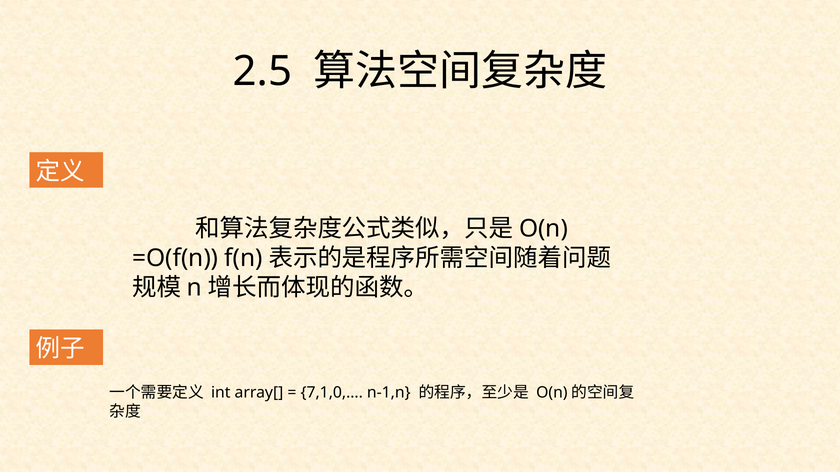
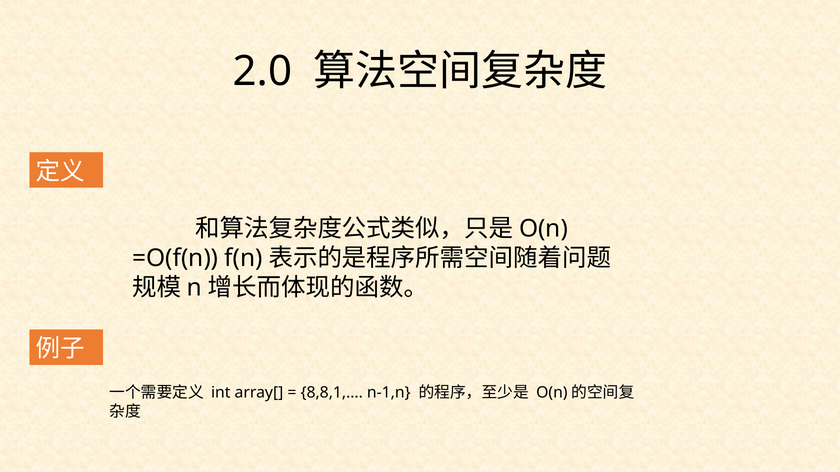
2.5: 2.5 -> 2.0 (263, 71)
7,1,0,…: 7,1,0,… -> 8,8,1,… (332, 393)
